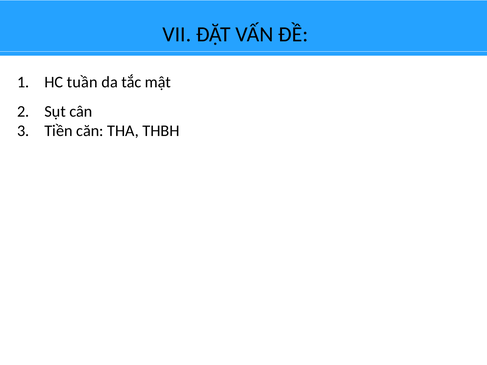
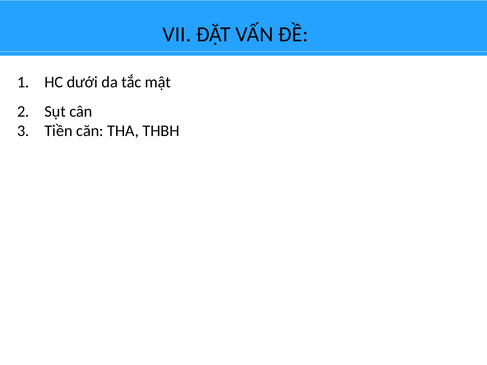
tuần: tuần -> dưới (82, 82)
